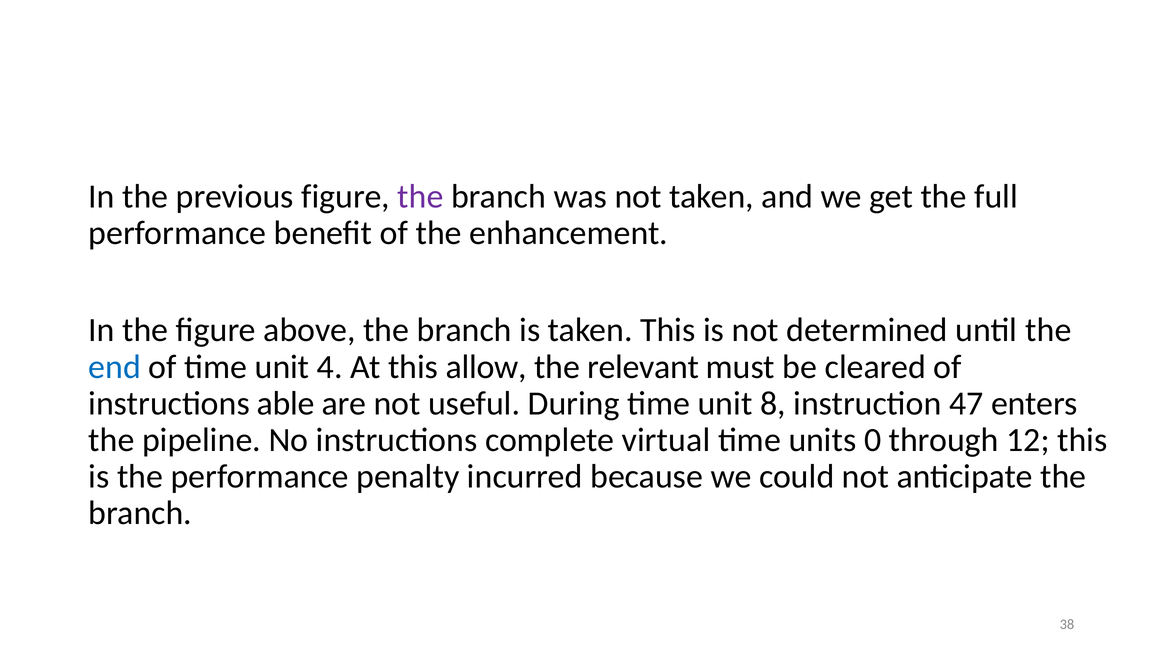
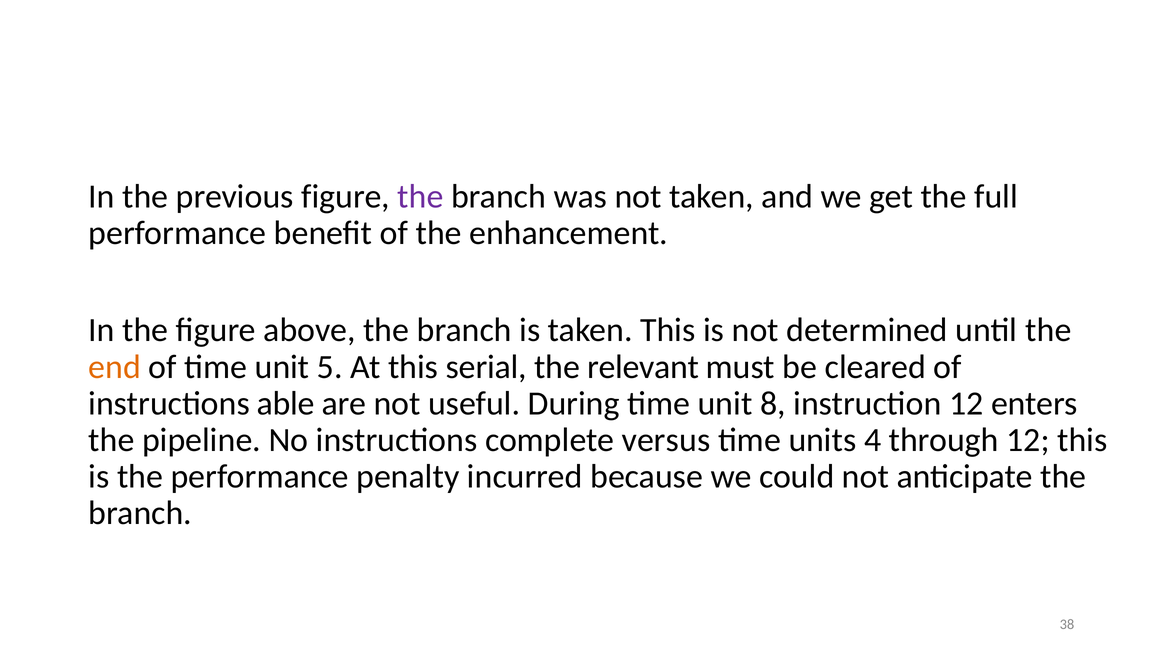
end colour: blue -> orange (115, 367)
4: 4 -> 5 (330, 367)
allow: allow -> serial (486, 367)
instruction 47: 47 -> 12 (966, 404)
virtual: virtual -> versus (666, 440)
0: 0 -> 4 (873, 440)
